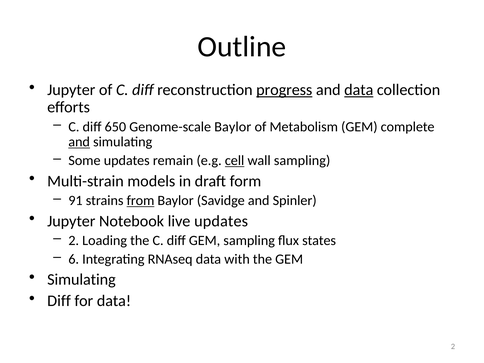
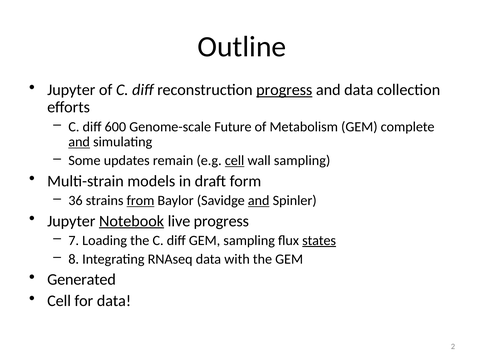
data underline: present -> none (359, 90)
650: 650 -> 600 (115, 127)
Genome-scale Baylor: Baylor -> Future (233, 127)
91: 91 -> 36 (76, 201)
and underline: none -> present (259, 201)
Notebook underline: none -> present (132, 221)
live updates: updates -> progress (221, 221)
2: 2 -> 7 (74, 240)
states underline: none -> present (319, 240)
6: 6 -> 8 (74, 259)
Simulating: Simulating -> Generated (82, 280)
Diff: Diff -> Cell (59, 301)
